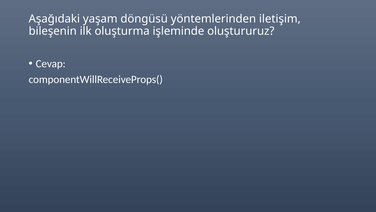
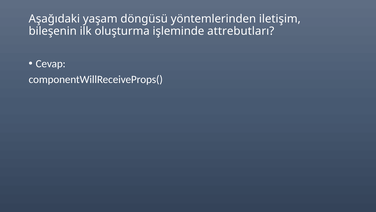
oluştururuz: oluştururuz -> attrebutları (241, 31)
